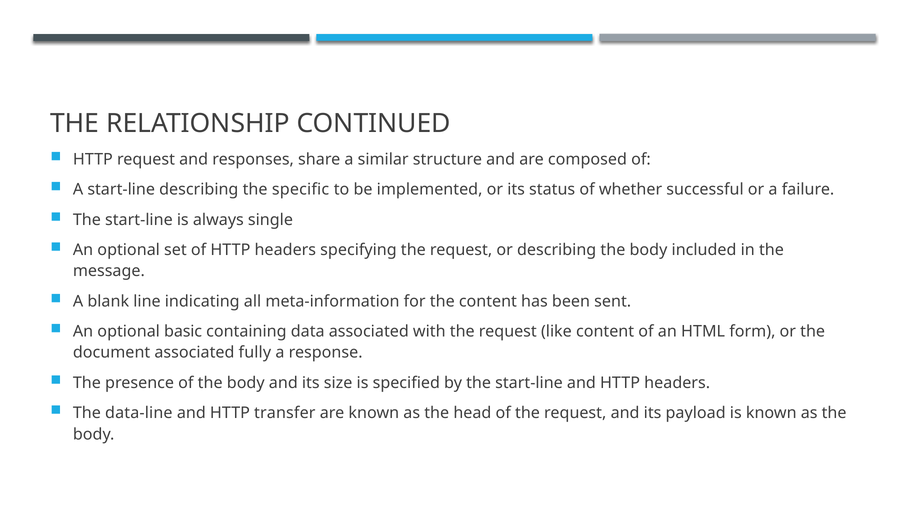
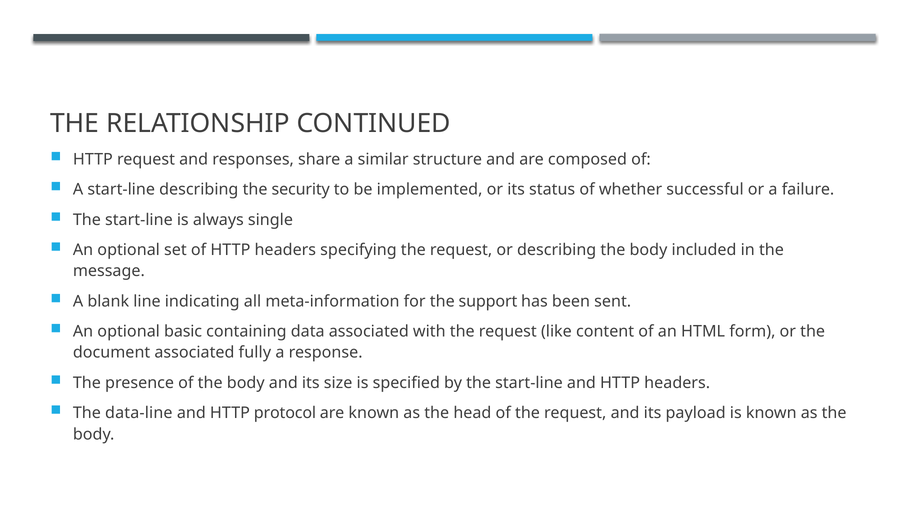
specific: specific -> security (301, 190)
the content: content -> support (488, 301)
transfer: transfer -> protocol (285, 413)
